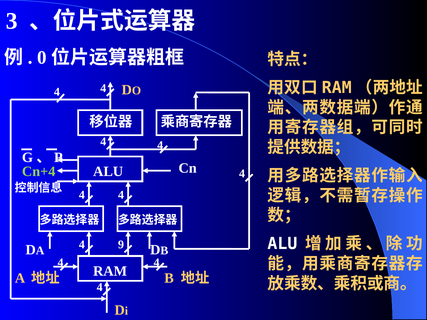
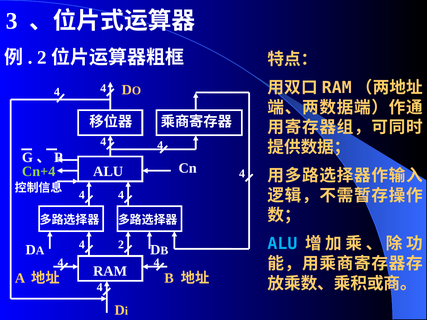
0: 0 -> 2 (42, 58)
ALU colour: white -> light blue (282, 244)
4 9: 9 -> 2 (121, 245)
